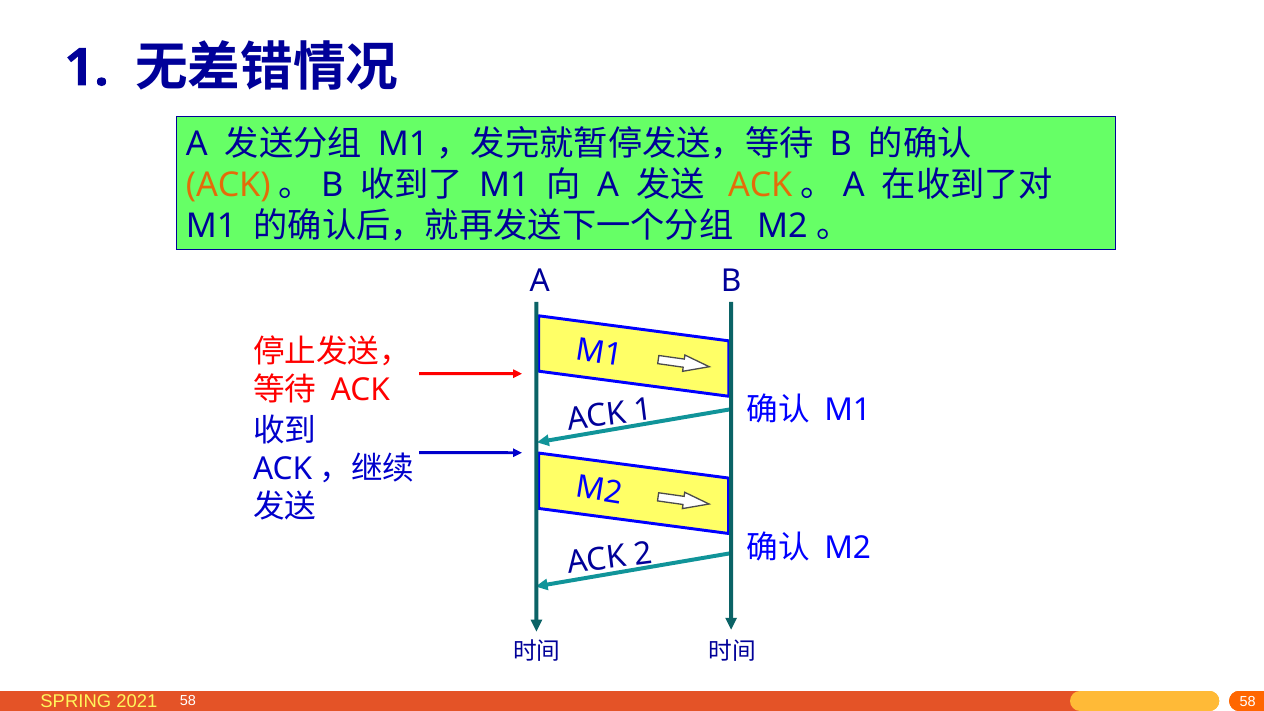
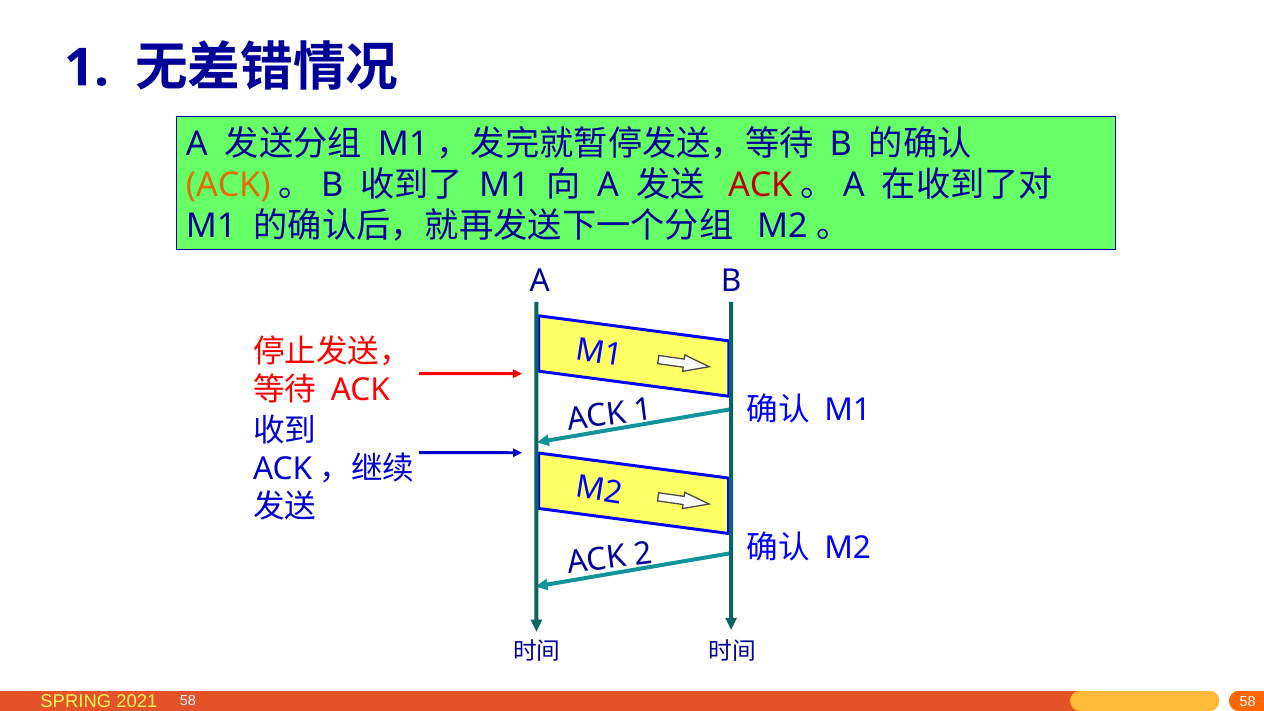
ACK colour: orange -> red (760, 185)
